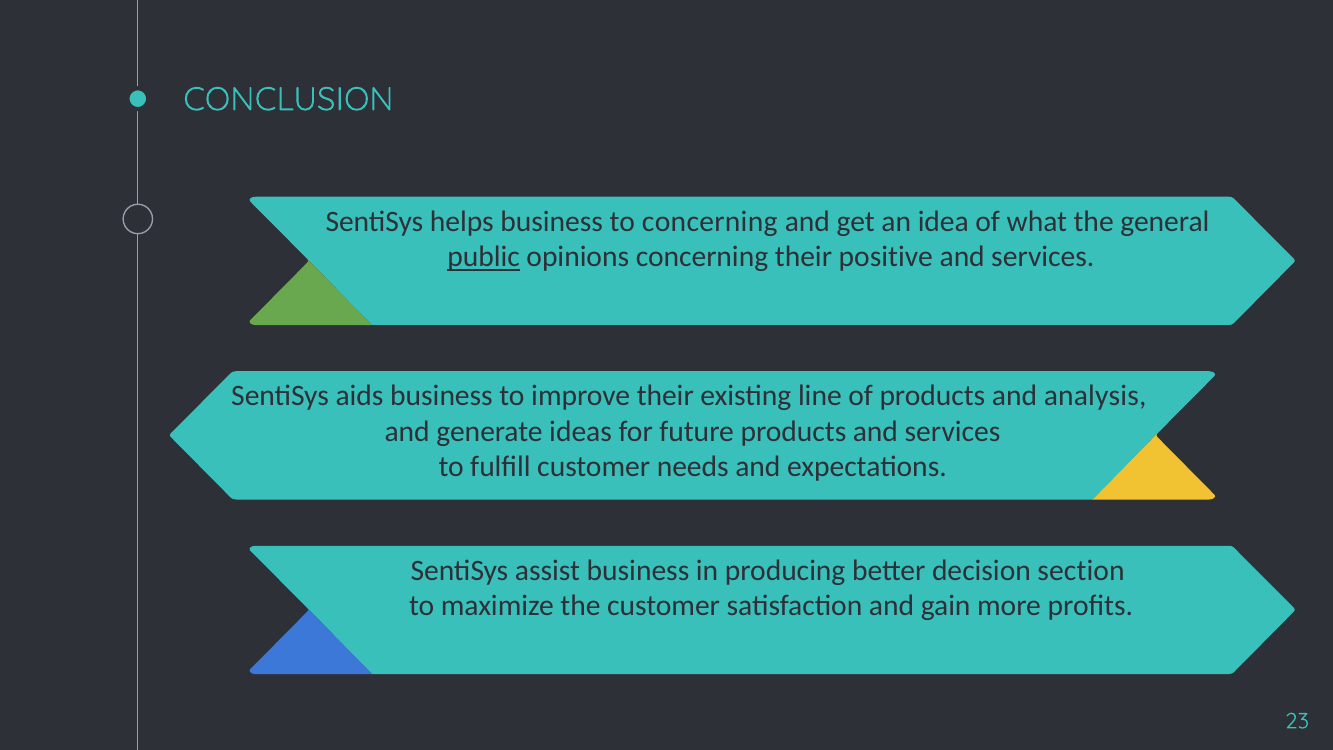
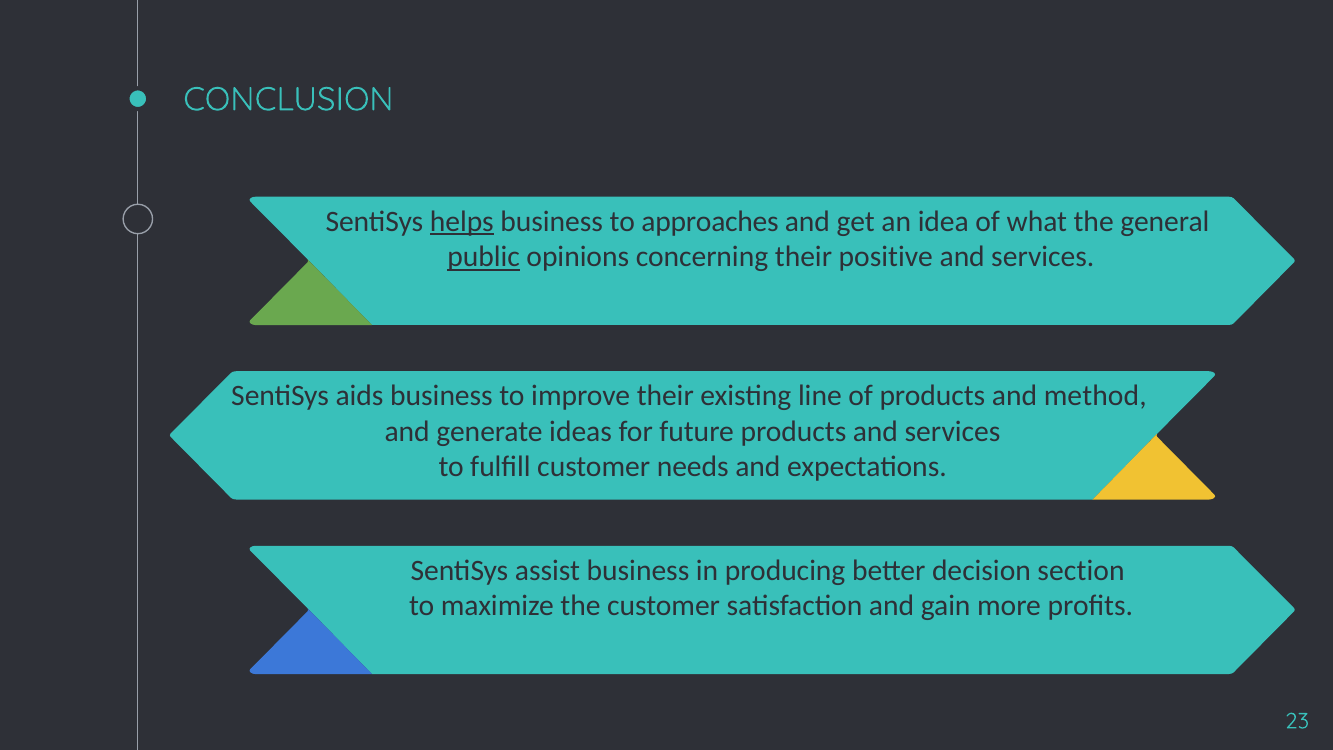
helps underline: none -> present (462, 221)
to concerning: concerning -> approaches (710, 221)
analysis: analysis -> method (1095, 396)
